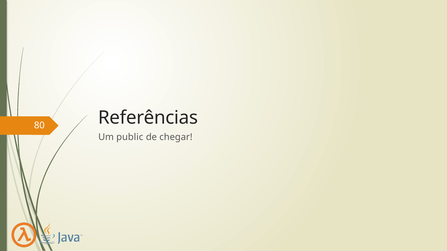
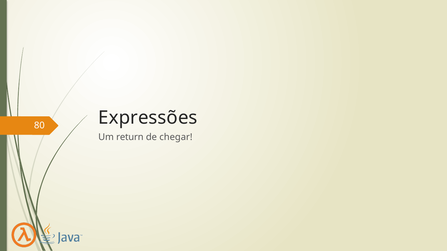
Referências: Referências -> Expressões (148, 118)
public: public -> return (130, 137)
